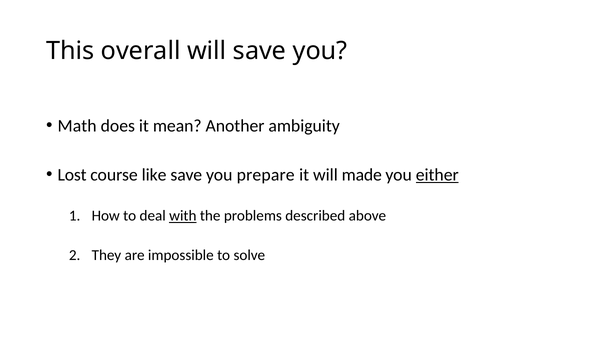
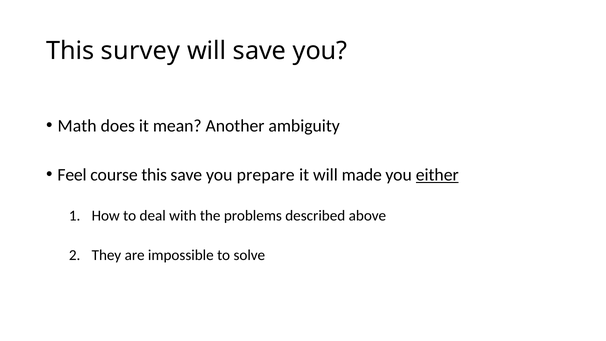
overall: overall -> survey (141, 51)
Lost: Lost -> Feel (72, 175)
course like: like -> this (154, 175)
with underline: present -> none (183, 216)
